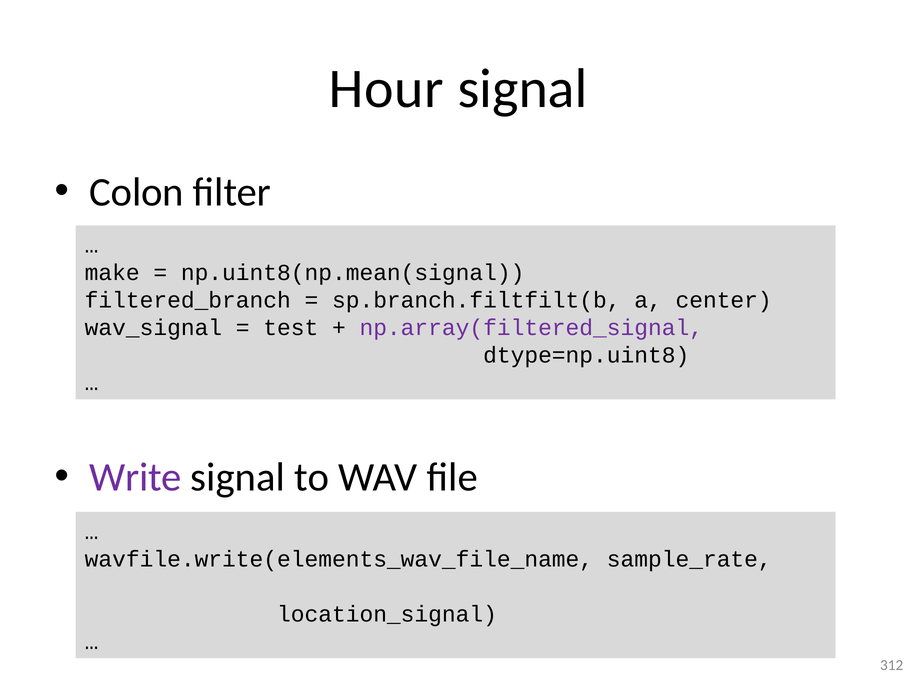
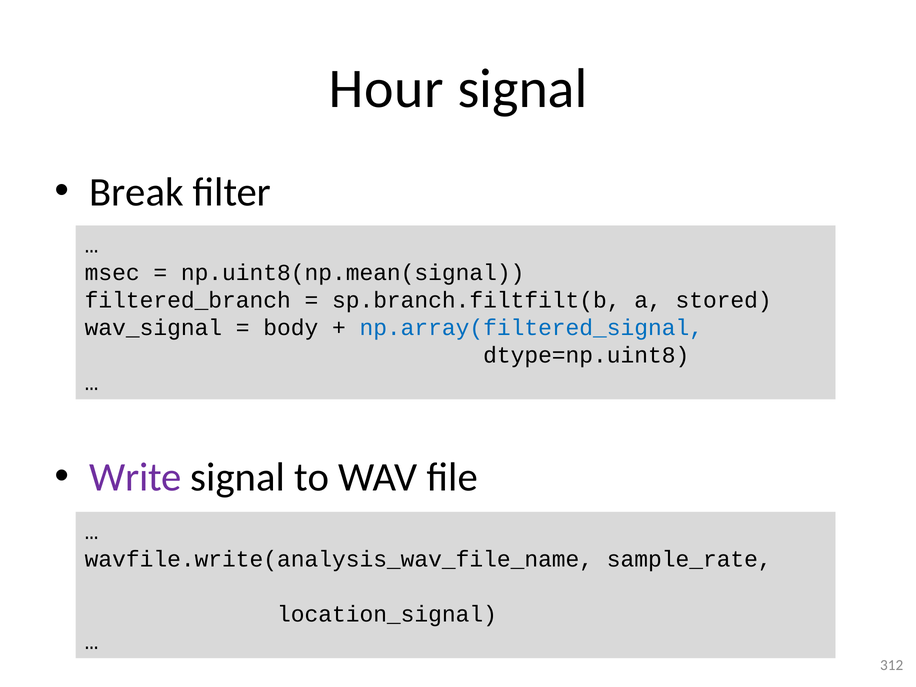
Colon: Colon -> Break (136, 192)
make: make -> msec (112, 273)
center: center -> stored (724, 300)
test: test -> body (291, 328)
np.array(filtered_signal colour: purple -> blue (531, 328)
wavfile.write(elements_wav_file_name: wavfile.write(elements_wav_file_name -> wavfile.write(analysis_wav_file_name (339, 559)
